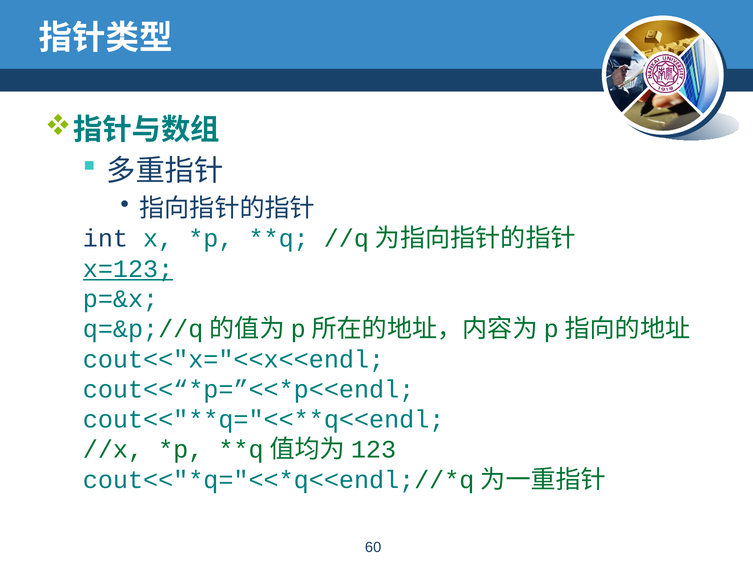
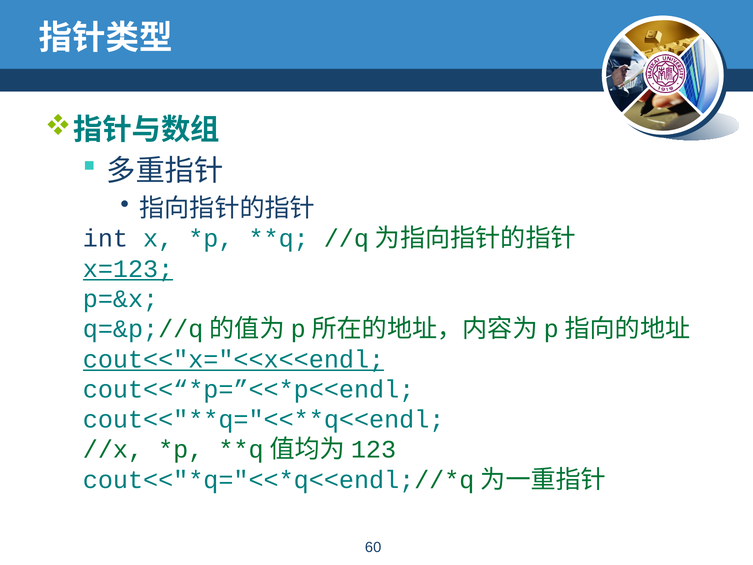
cout<<"x="<<x<<endl underline: none -> present (233, 359)
